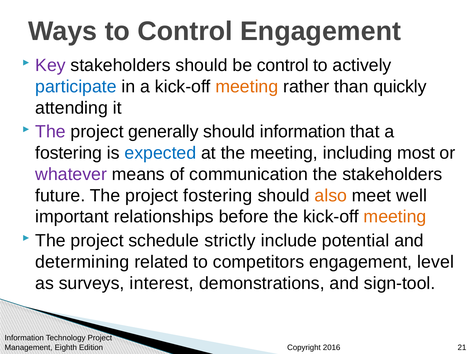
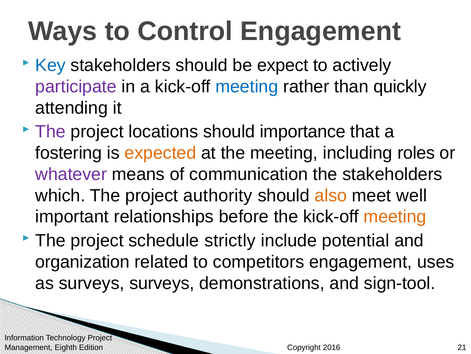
Key colour: purple -> blue (50, 65)
be control: control -> expect (283, 65)
participate colour: blue -> purple (76, 86)
meeting colour: orange -> blue (247, 86)
generally: generally -> locations (163, 131)
should information: information -> importance (303, 131)
expected colour: blue -> orange (160, 153)
most: most -> roles (416, 153)
future: future -> which (60, 195)
project fostering: fostering -> authority (218, 195)
determining: determining -> organization (82, 261)
level: level -> uses (436, 261)
surveys interest: interest -> surveys (162, 283)
